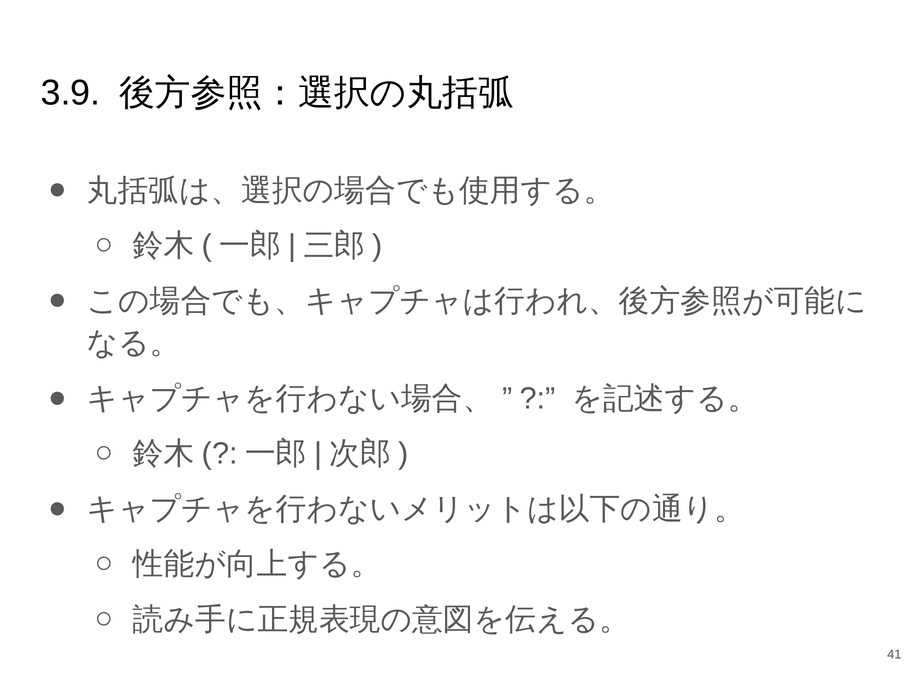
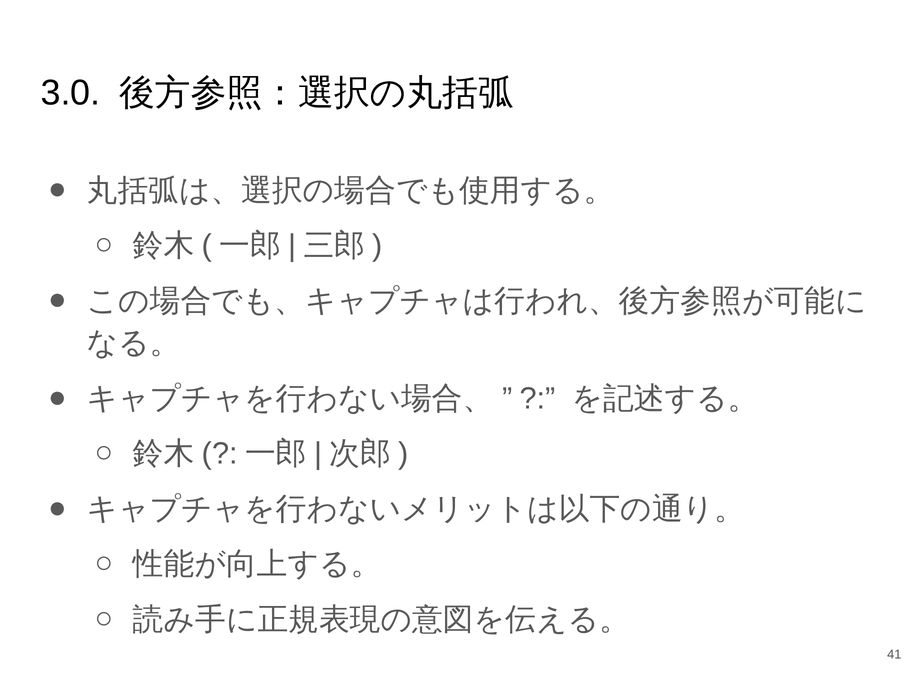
3.9: 3.9 -> 3.0 (71, 93)
